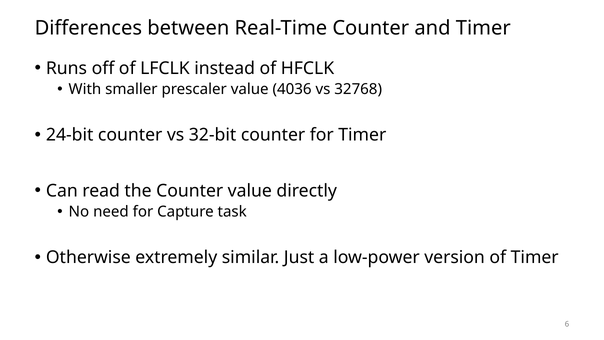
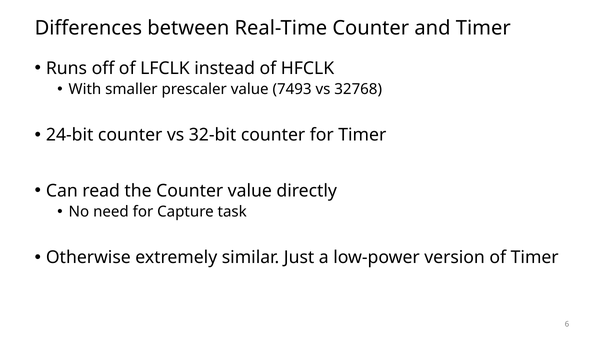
4036: 4036 -> 7493 (292, 89)
